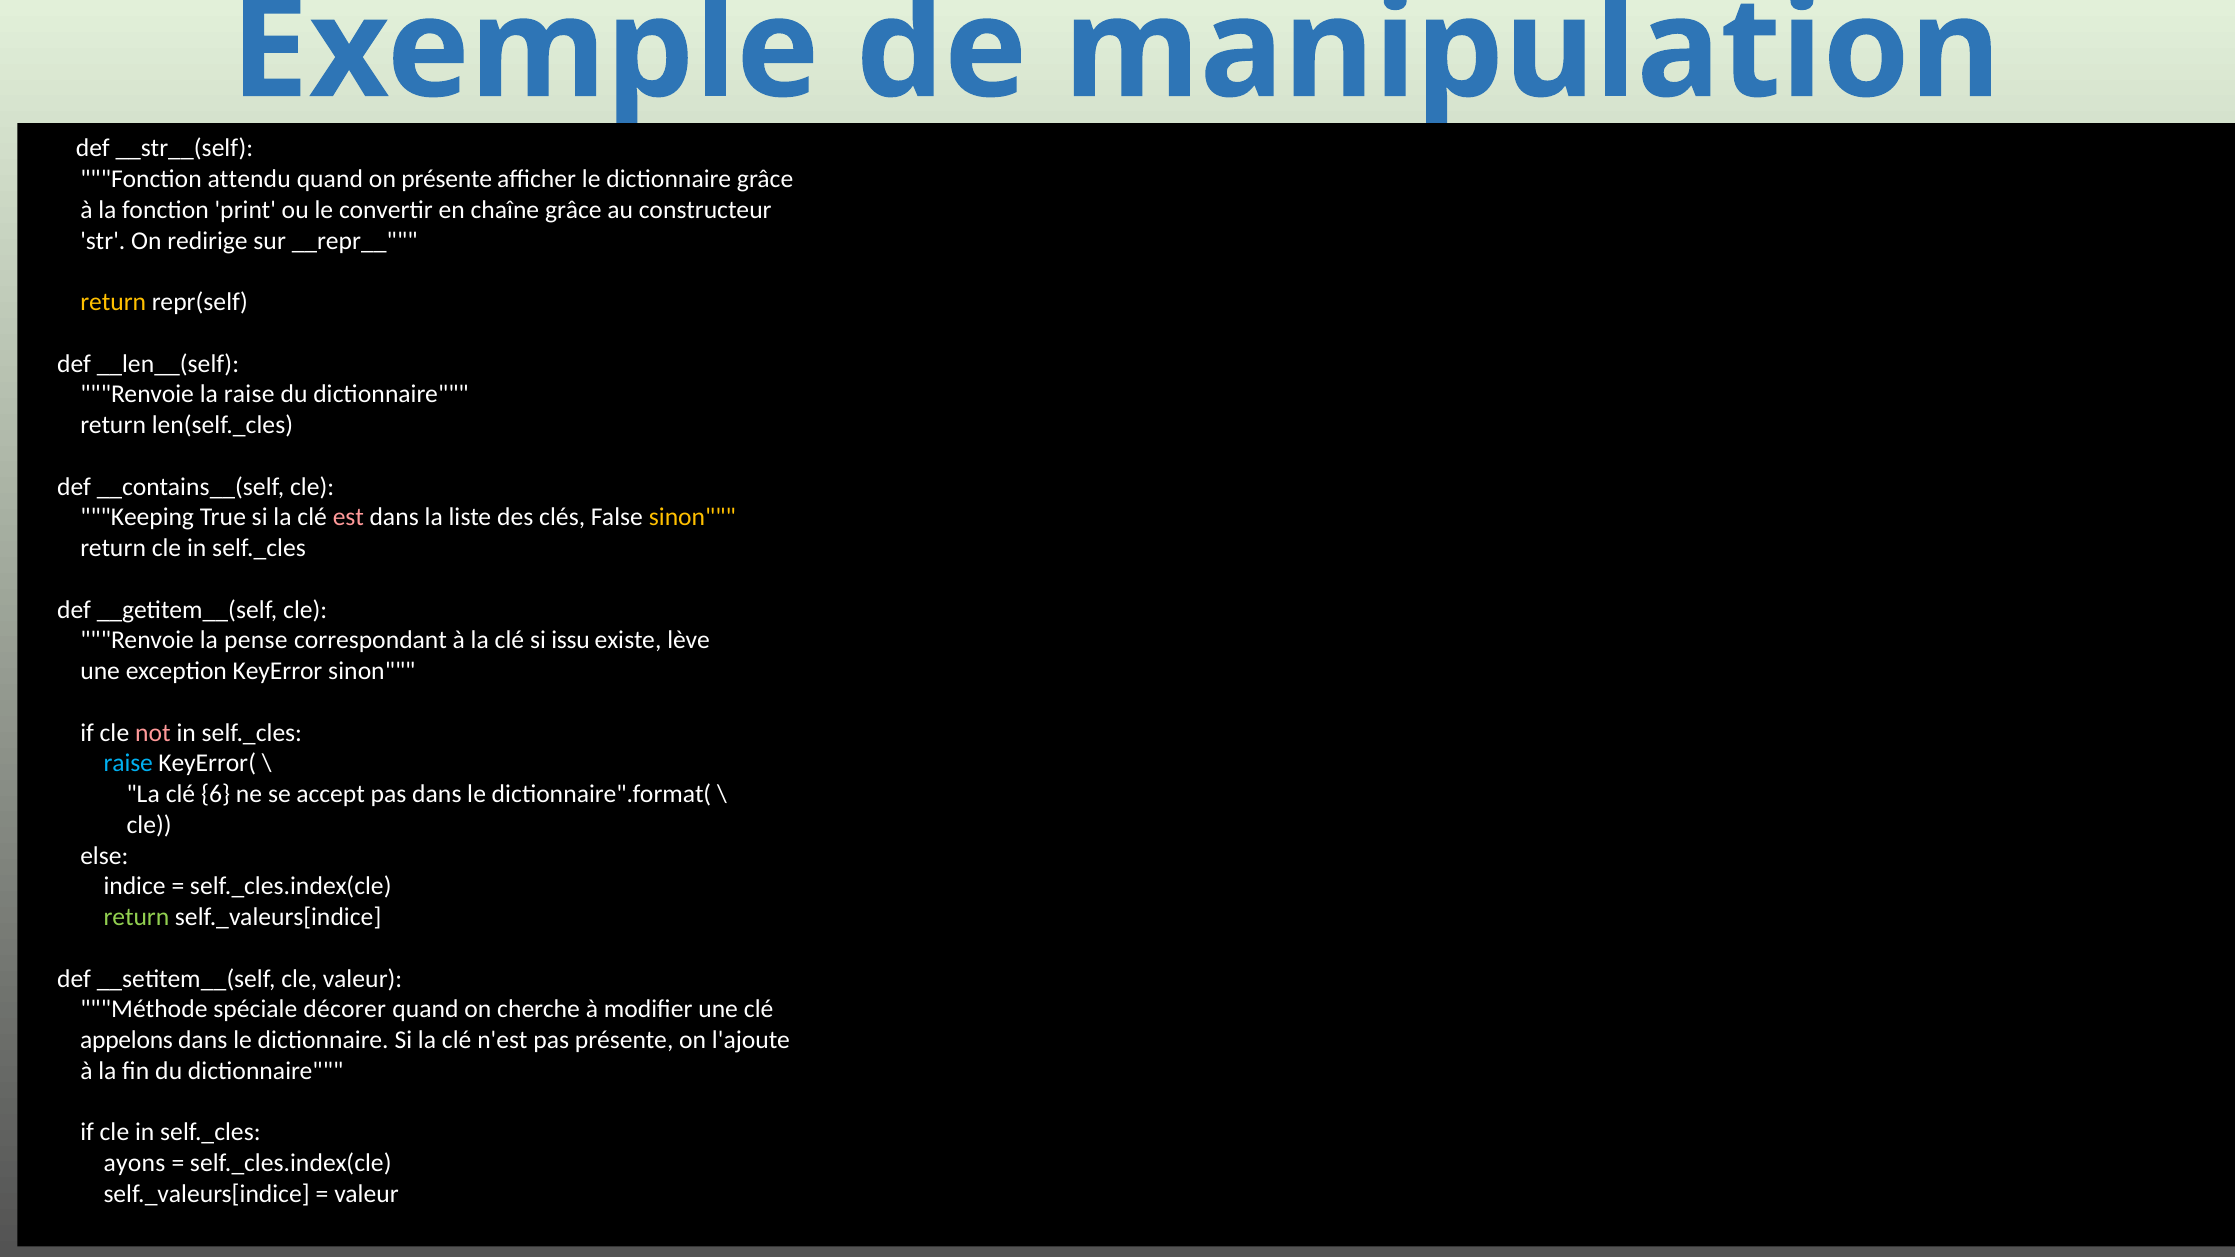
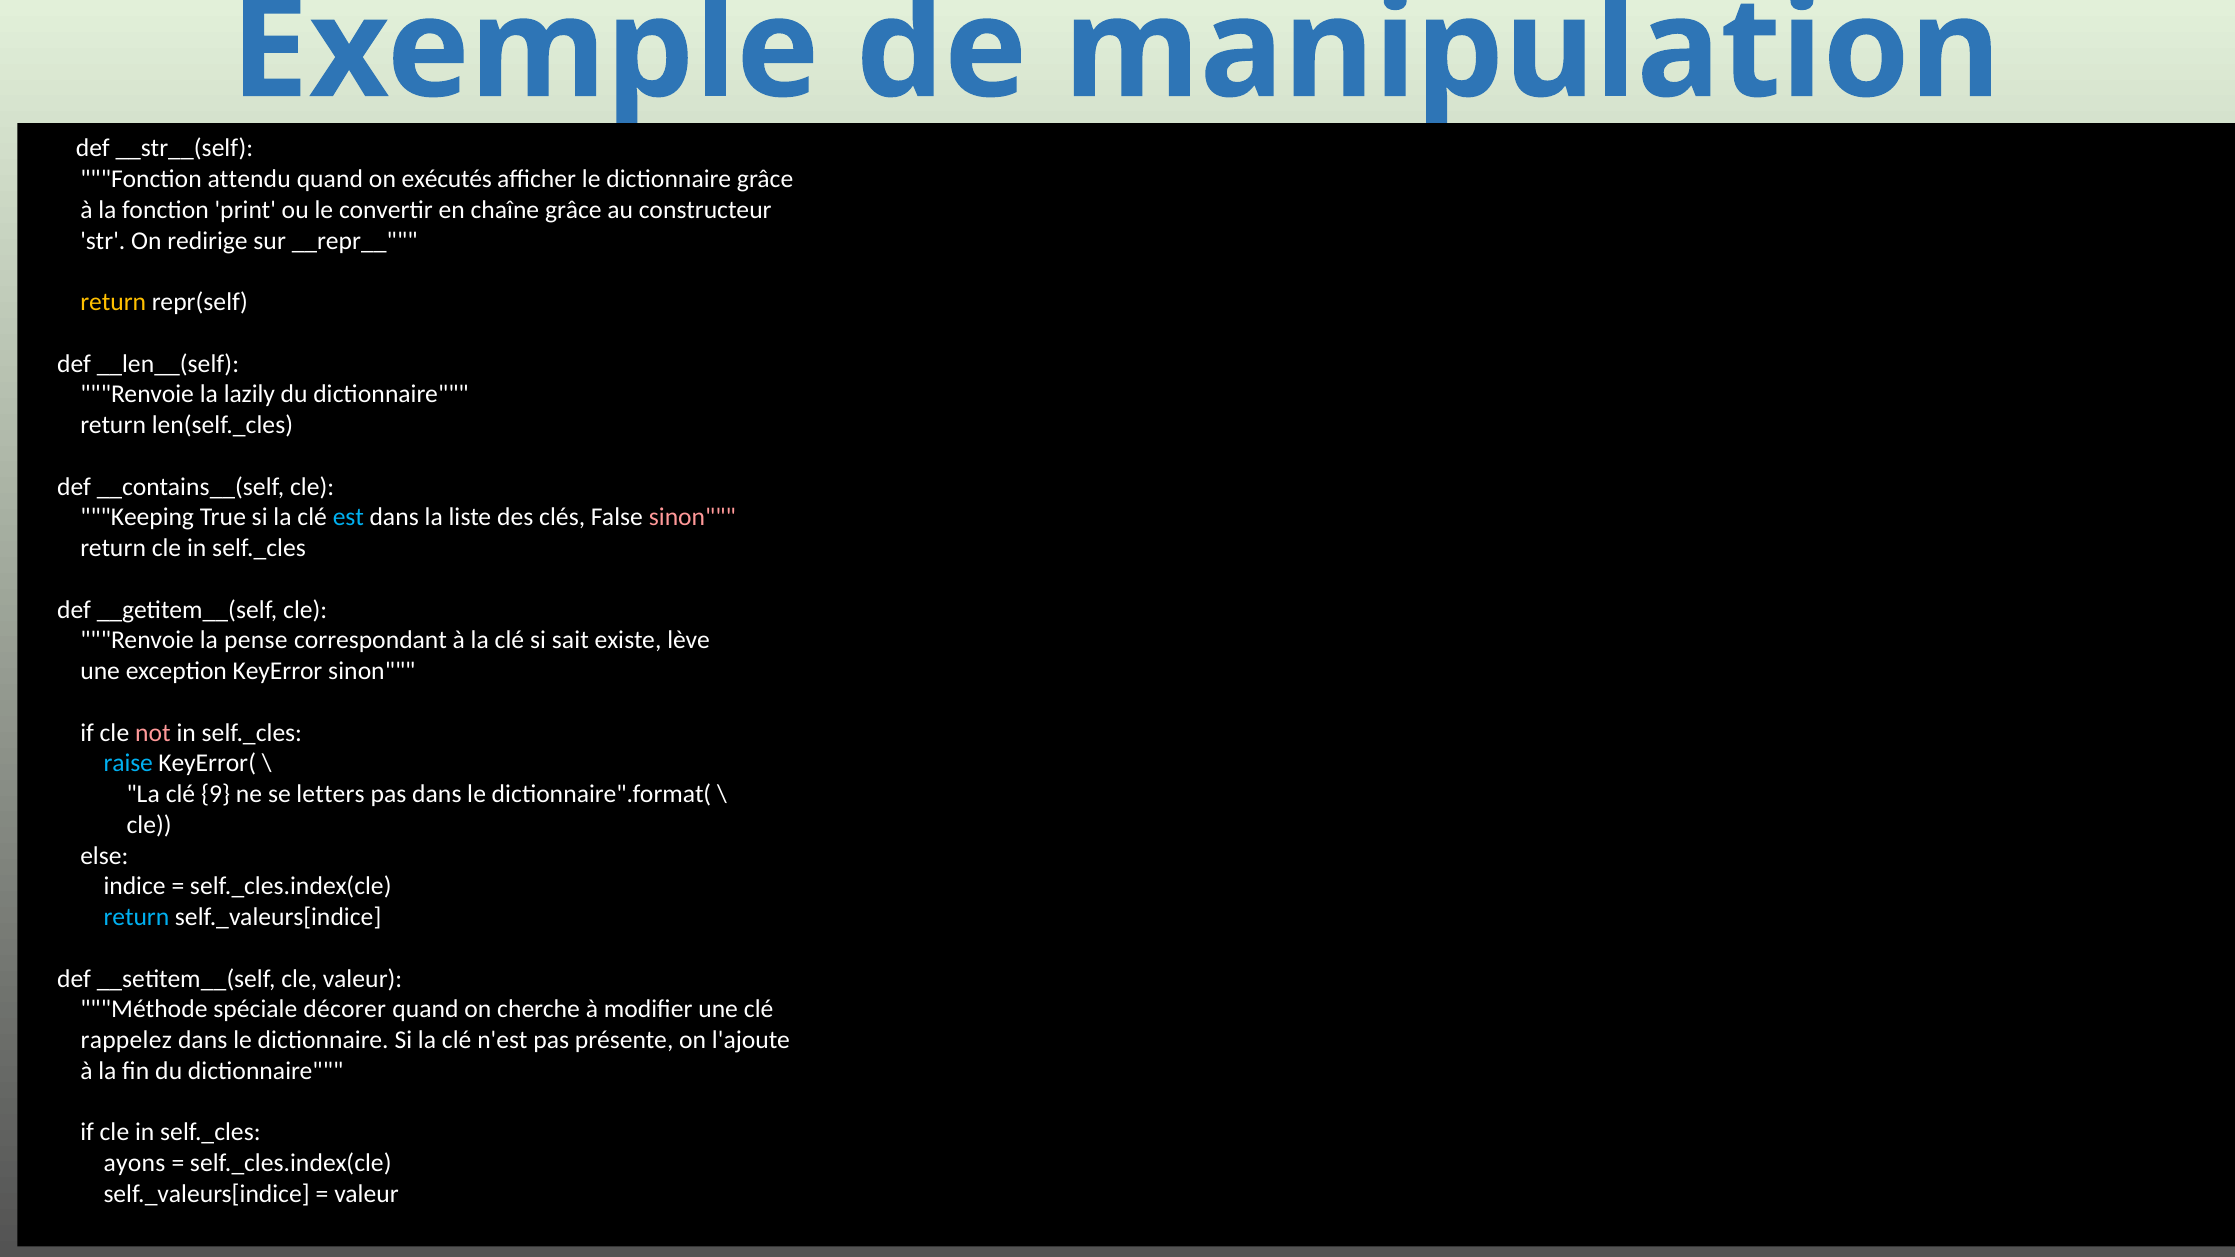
on présente: présente -> exécutés (447, 179)
la raise: raise -> lazily (249, 395)
est colour: pink -> light blue (348, 518)
sinon colour: yellow -> pink (692, 518)
issu: issu -> sait (570, 641)
6: 6 -> 9 (216, 794)
accept: accept -> letters (331, 794)
return colour: light green -> light blue (136, 917)
appelons: appelons -> rappelez (126, 1040)
